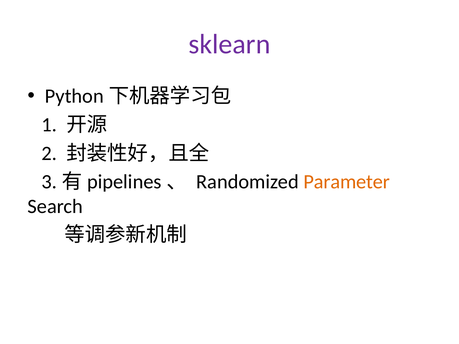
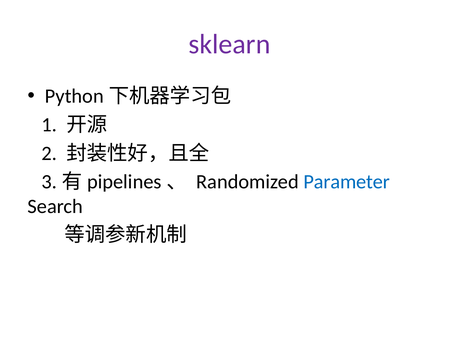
Parameter colour: orange -> blue (347, 182)
